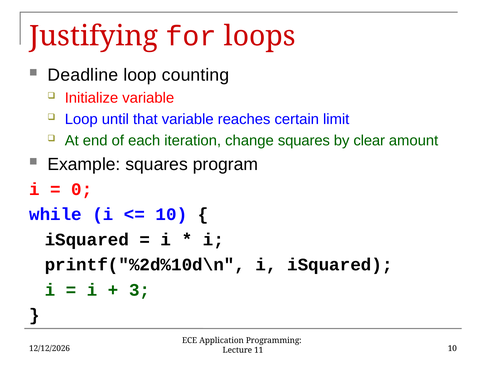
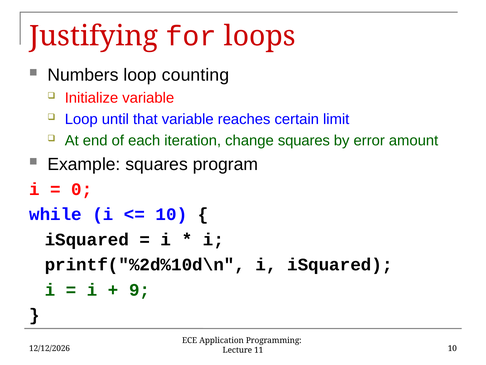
Deadline: Deadline -> Numbers (83, 75)
clear: clear -> error (369, 140)
3: 3 -> 9 (140, 290)
